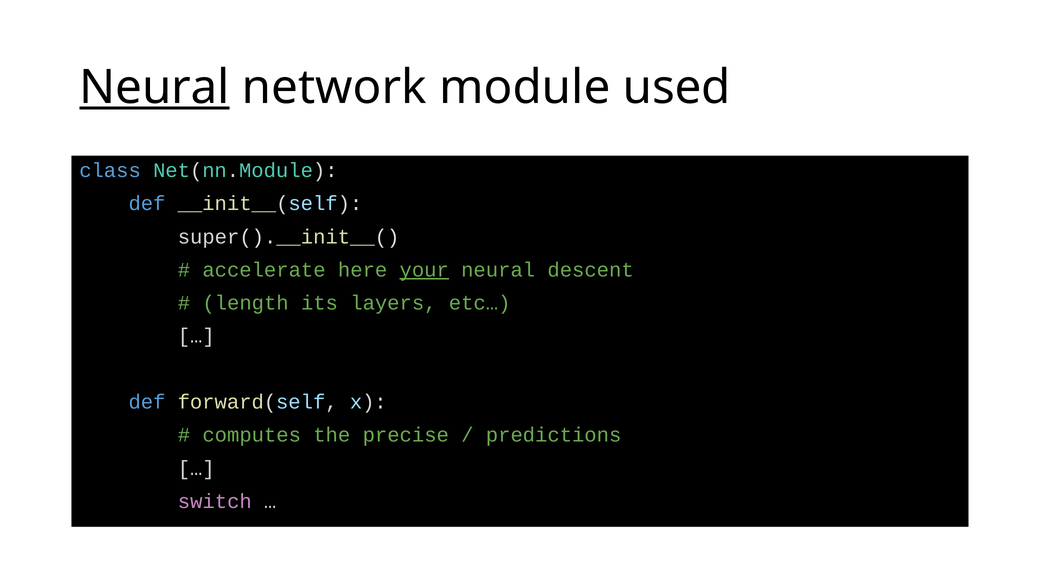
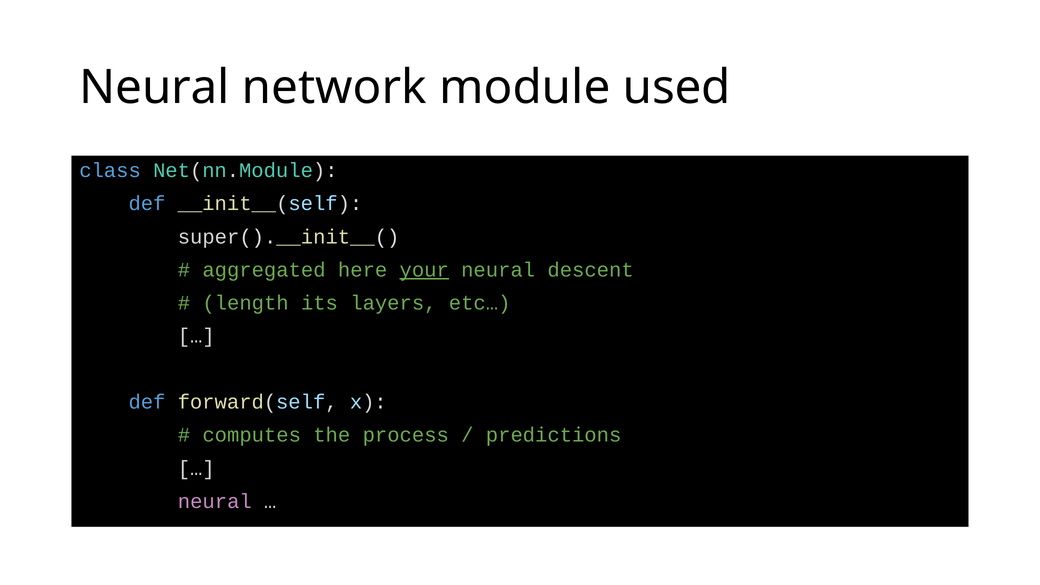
Neural underline: present -> none (154, 87)
accelerate: accelerate -> aggregated (264, 270)
precise: precise -> process (406, 435)
switch: switch -> neural (215, 501)
